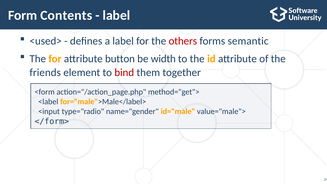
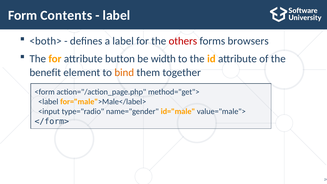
<used>: <used> -> <both> (46, 41)
semantic: semantic -> browsers (248, 41)
friends: friends -> benefit (45, 73)
bind colour: red -> orange (124, 73)
